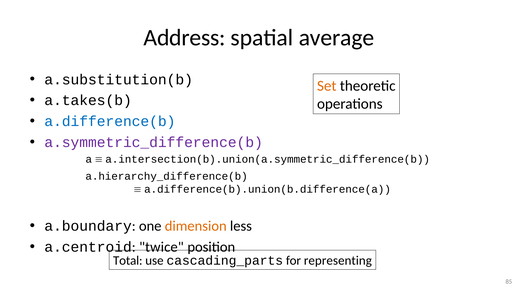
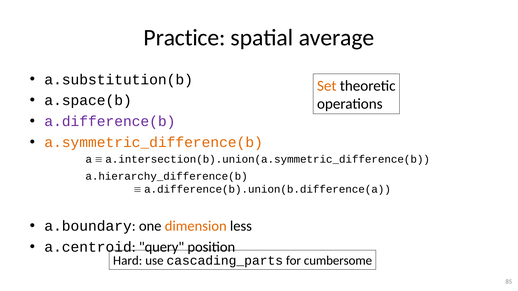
Address: Address -> Practice (185, 38)
a.takes(b: a.takes(b -> a.space(b (88, 101)
a.difference(b colour: blue -> purple (110, 122)
a.symmetric_difference(b colour: purple -> orange (154, 143)
twice: twice -> query (162, 247)
Total: Total -> Hard (128, 261)
representing: representing -> cumbersome (338, 261)
